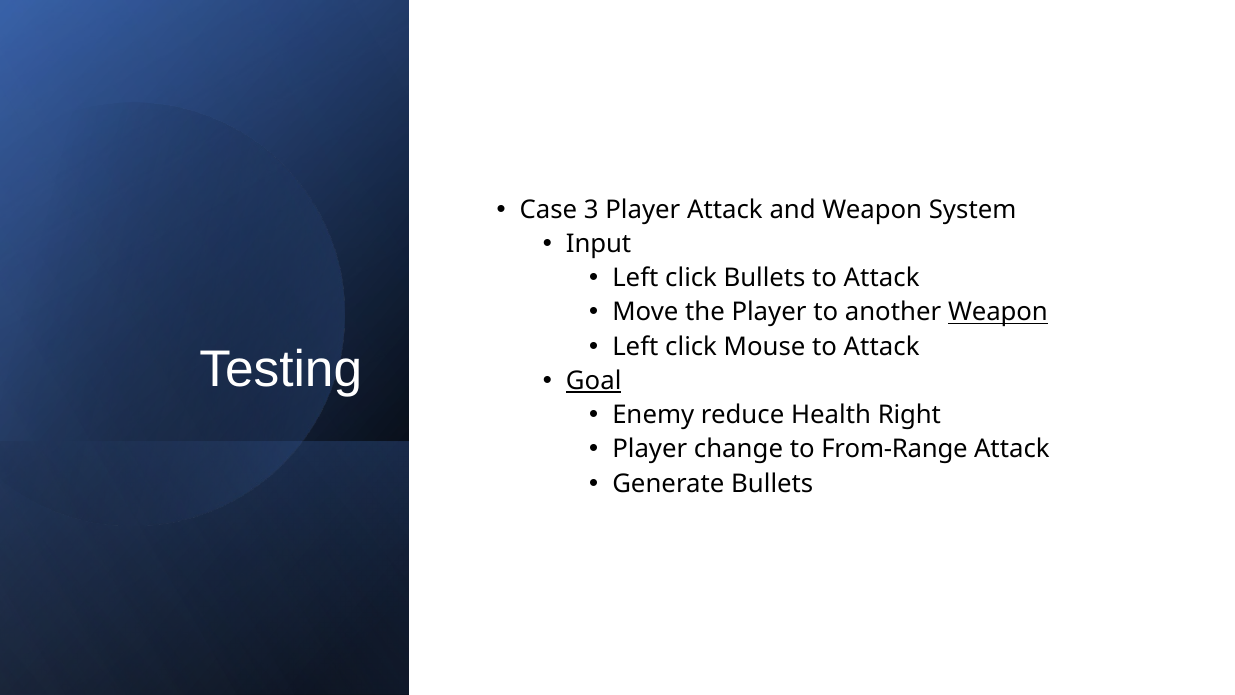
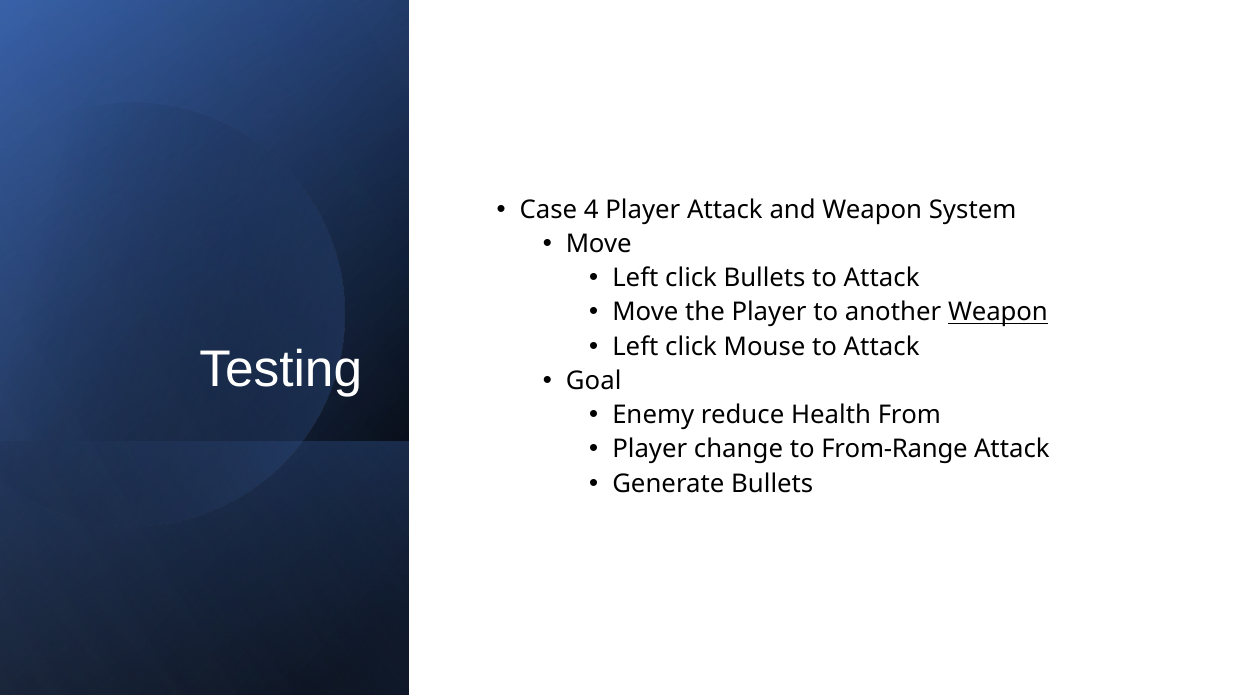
3: 3 -> 4 (591, 210)
Input: Input -> Move (599, 244)
Goal underline: present -> none (594, 381)
Right: Right -> From (909, 415)
